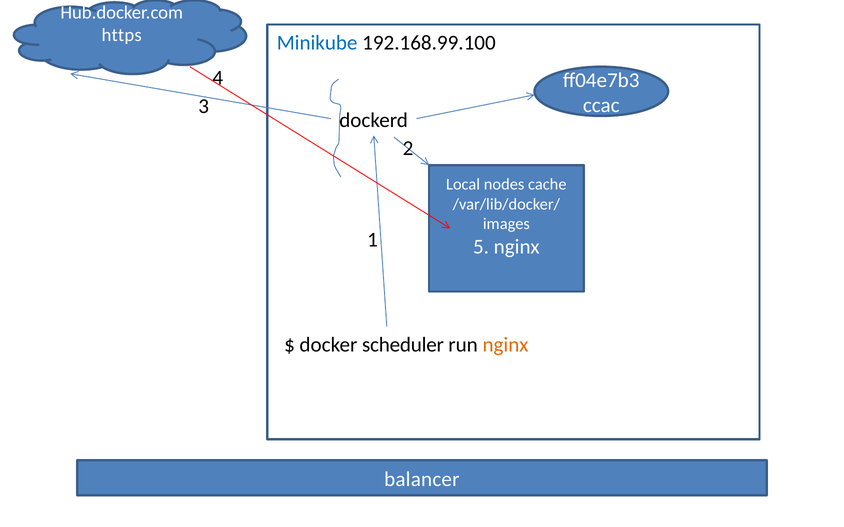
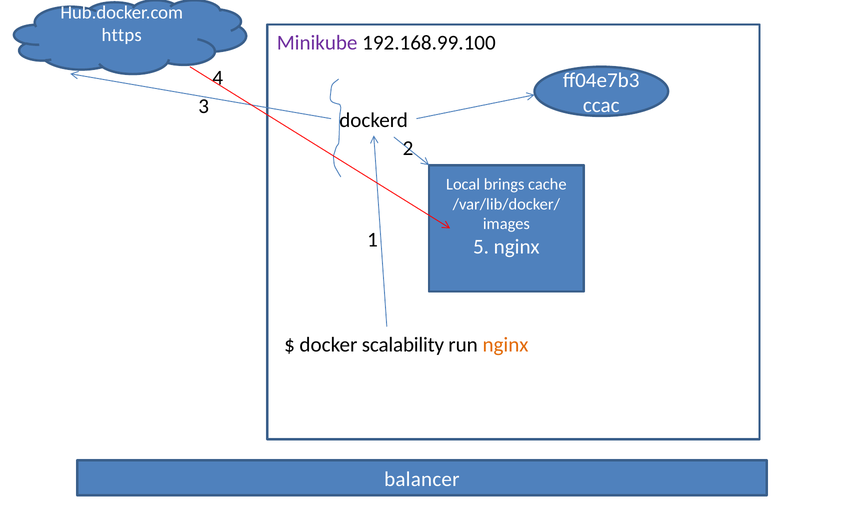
Minikube colour: blue -> purple (317, 43)
nodes: nodes -> brings (504, 185)
scheduler: scheduler -> scalability (403, 345)
